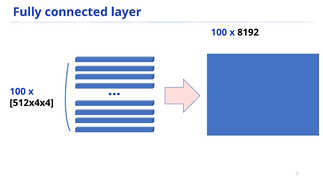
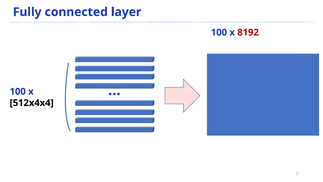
8192 colour: black -> red (248, 32)
